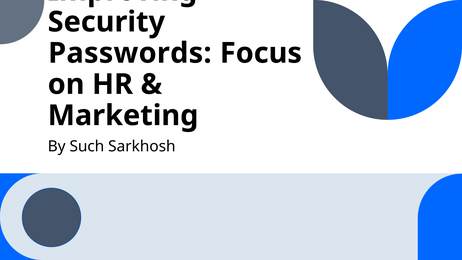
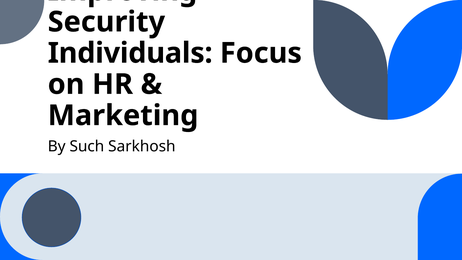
Passwords: Passwords -> Individuals (130, 53)
